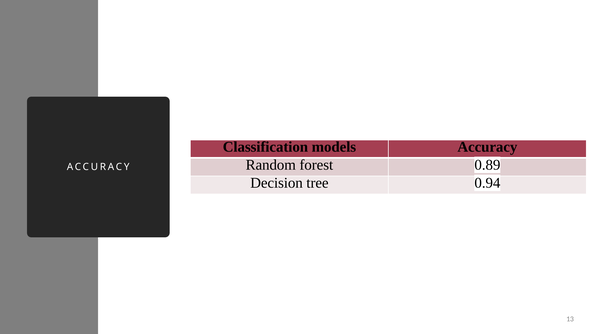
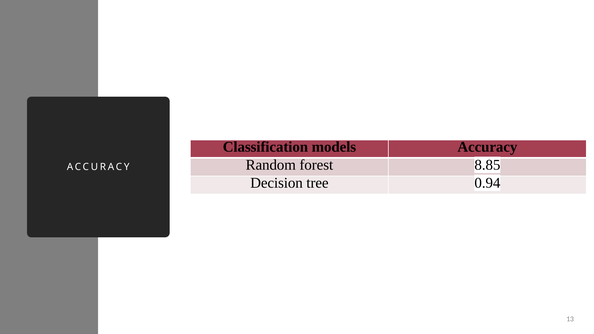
0.89: 0.89 -> 8.85 (487, 165)
